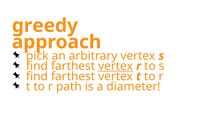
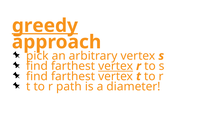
greedy underline: none -> present (45, 26)
